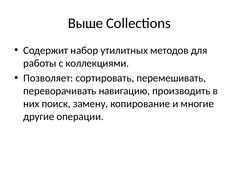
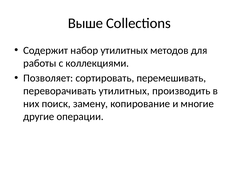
переворачивать навигацию: навигацию -> утилитных (124, 91)
